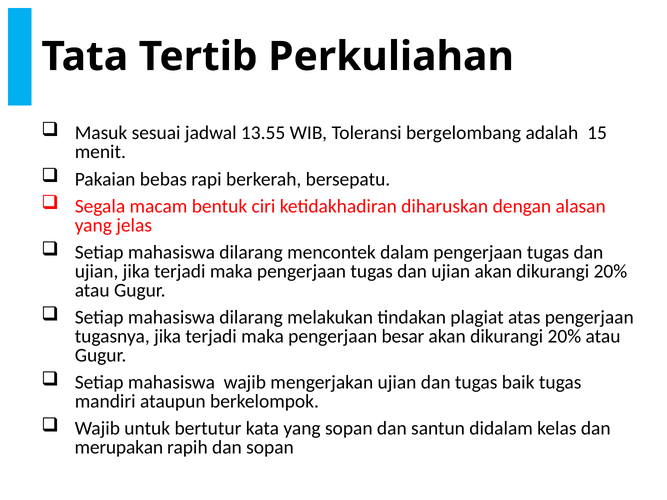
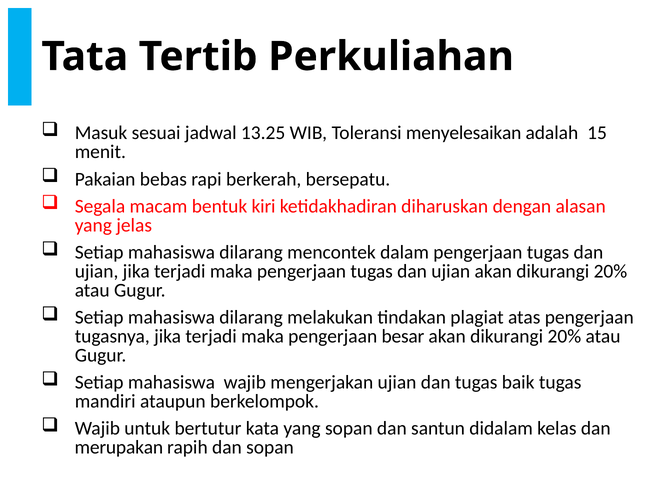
13.55: 13.55 -> 13.25 (263, 133)
bergelombang: bergelombang -> menyelesaikan (464, 133)
ciri: ciri -> kiri (264, 206)
